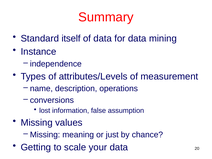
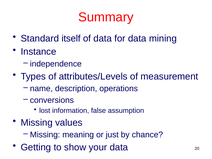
scale: scale -> show (75, 147)
